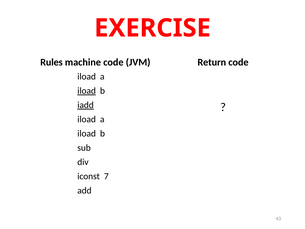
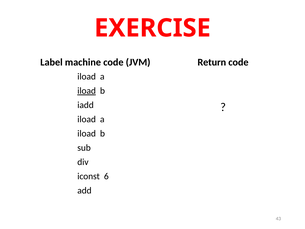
Rules: Rules -> Label (51, 62)
iadd underline: present -> none (86, 105)
7: 7 -> 6 (106, 176)
